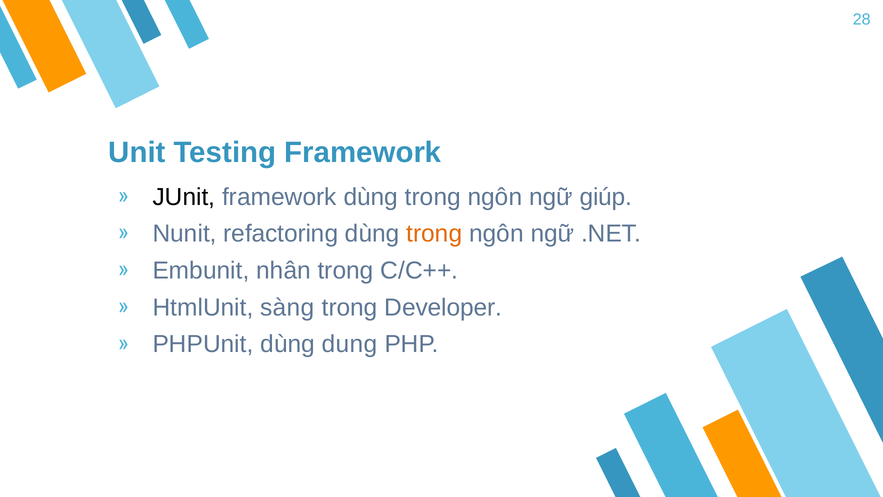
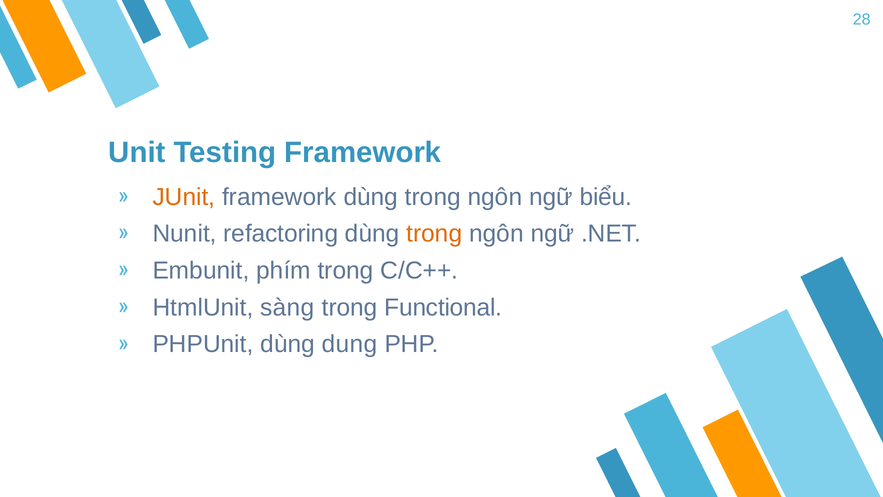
JUnit colour: black -> orange (184, 197)
giúp: giúp -> biểu (606, 197)
nhân: nhân -> phím (284, 270)
Developer: Developer -> Functional (443, 307)
